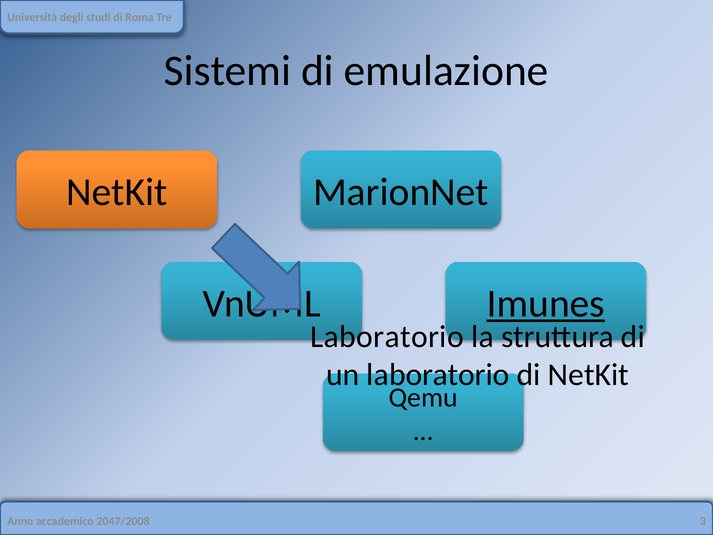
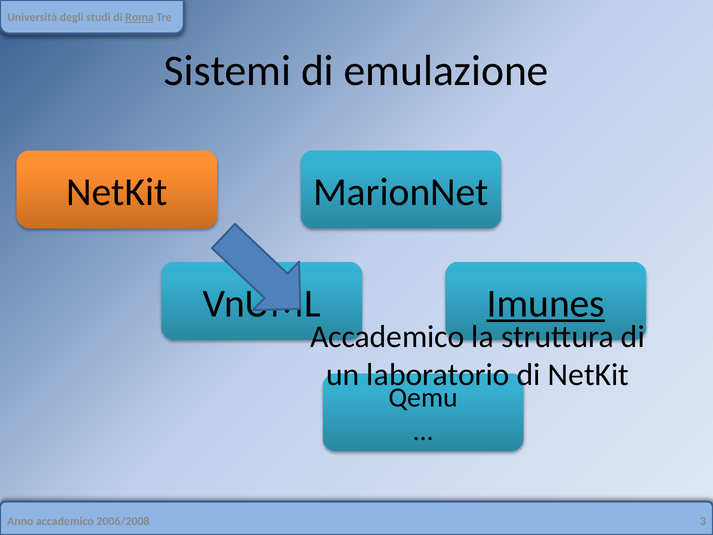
Roma underline: none -> present (139, 17)
Laboratorio: Laboratorio -> Accademico (387, 337)
2047/2008: 2047/2008 -> 2006/2008 (123, 521)
